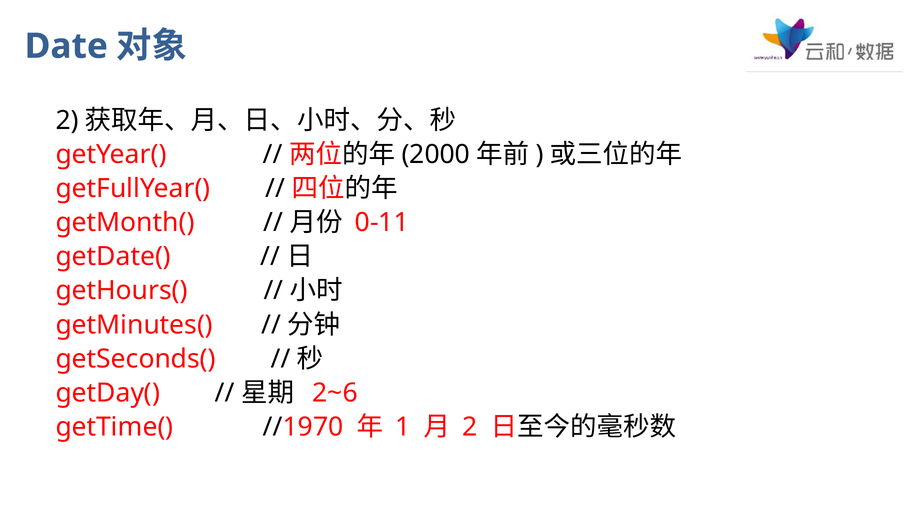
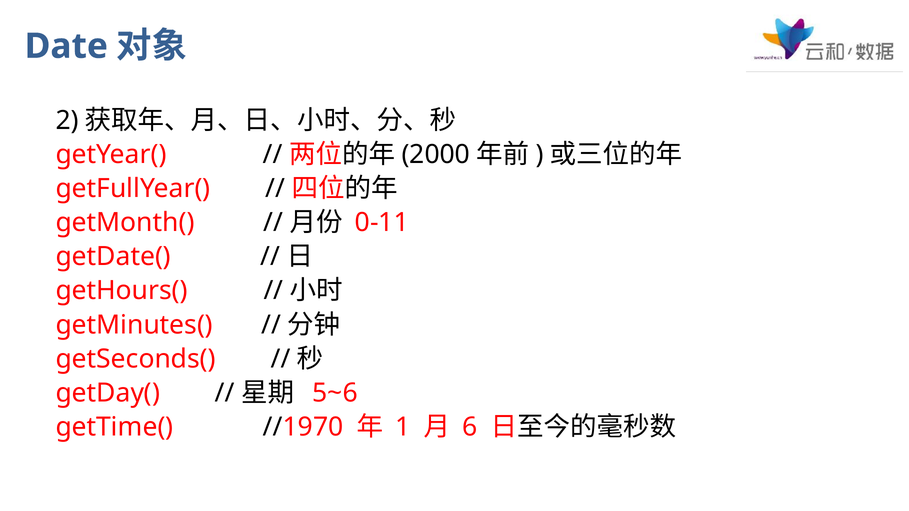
2~6: 2~6 -> 5~6 (335, 393)
2: 2 -> 6 (470, 427)
